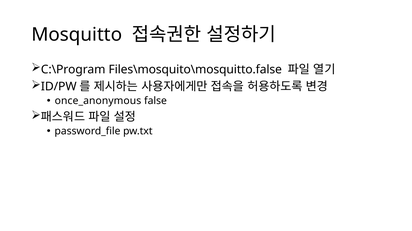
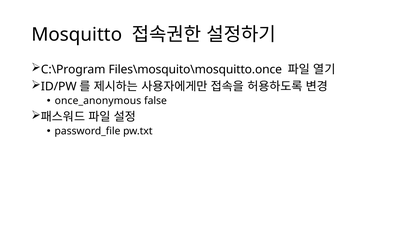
Files\mosquito\mosquitto.false: Files\mosquito\mosquitto.false -> Files\mosquito\mosquitto.once (195, 70)
